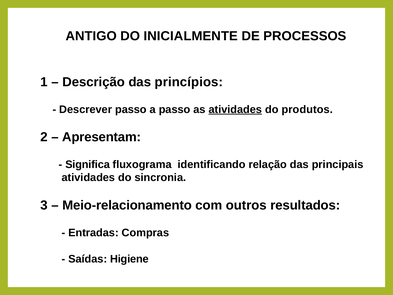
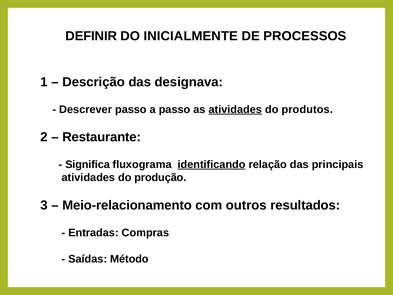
ANTIGO: ANTIGO -> DEFINIR (91, 36)
princípios: princípios -> designava (189, 82)
Apresentam: Apresentam -> Restaurante (102, 137)
identificando underline: none -> present (212, 164)
sincronia: sincronia -> produção (160, 177)
Higiene: Higiene -> Método (129, 259)
